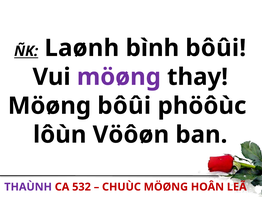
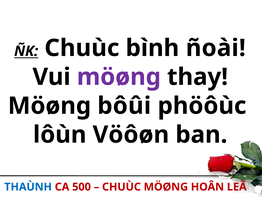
ÑK Laønh: Laønh -> Chuùc (82, 48)
bình bôûi: bôûi -> ñoài (216, 48)
THAÙNH colour: purple -> blue (28, 186)
532: 532 -> 500 (82, 186)
